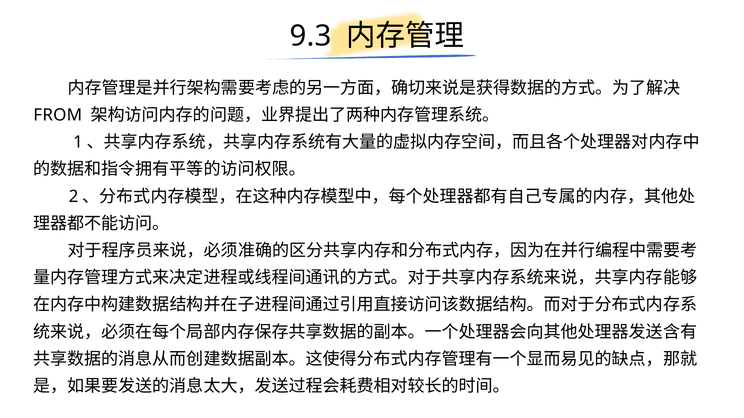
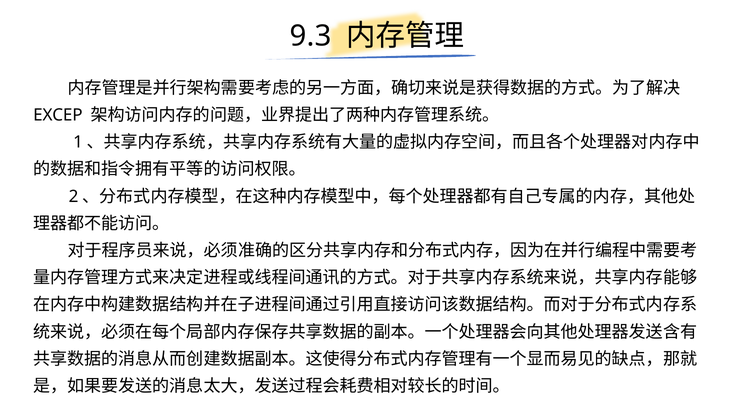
FROM: FROM -> EXCEP (58, 115)
